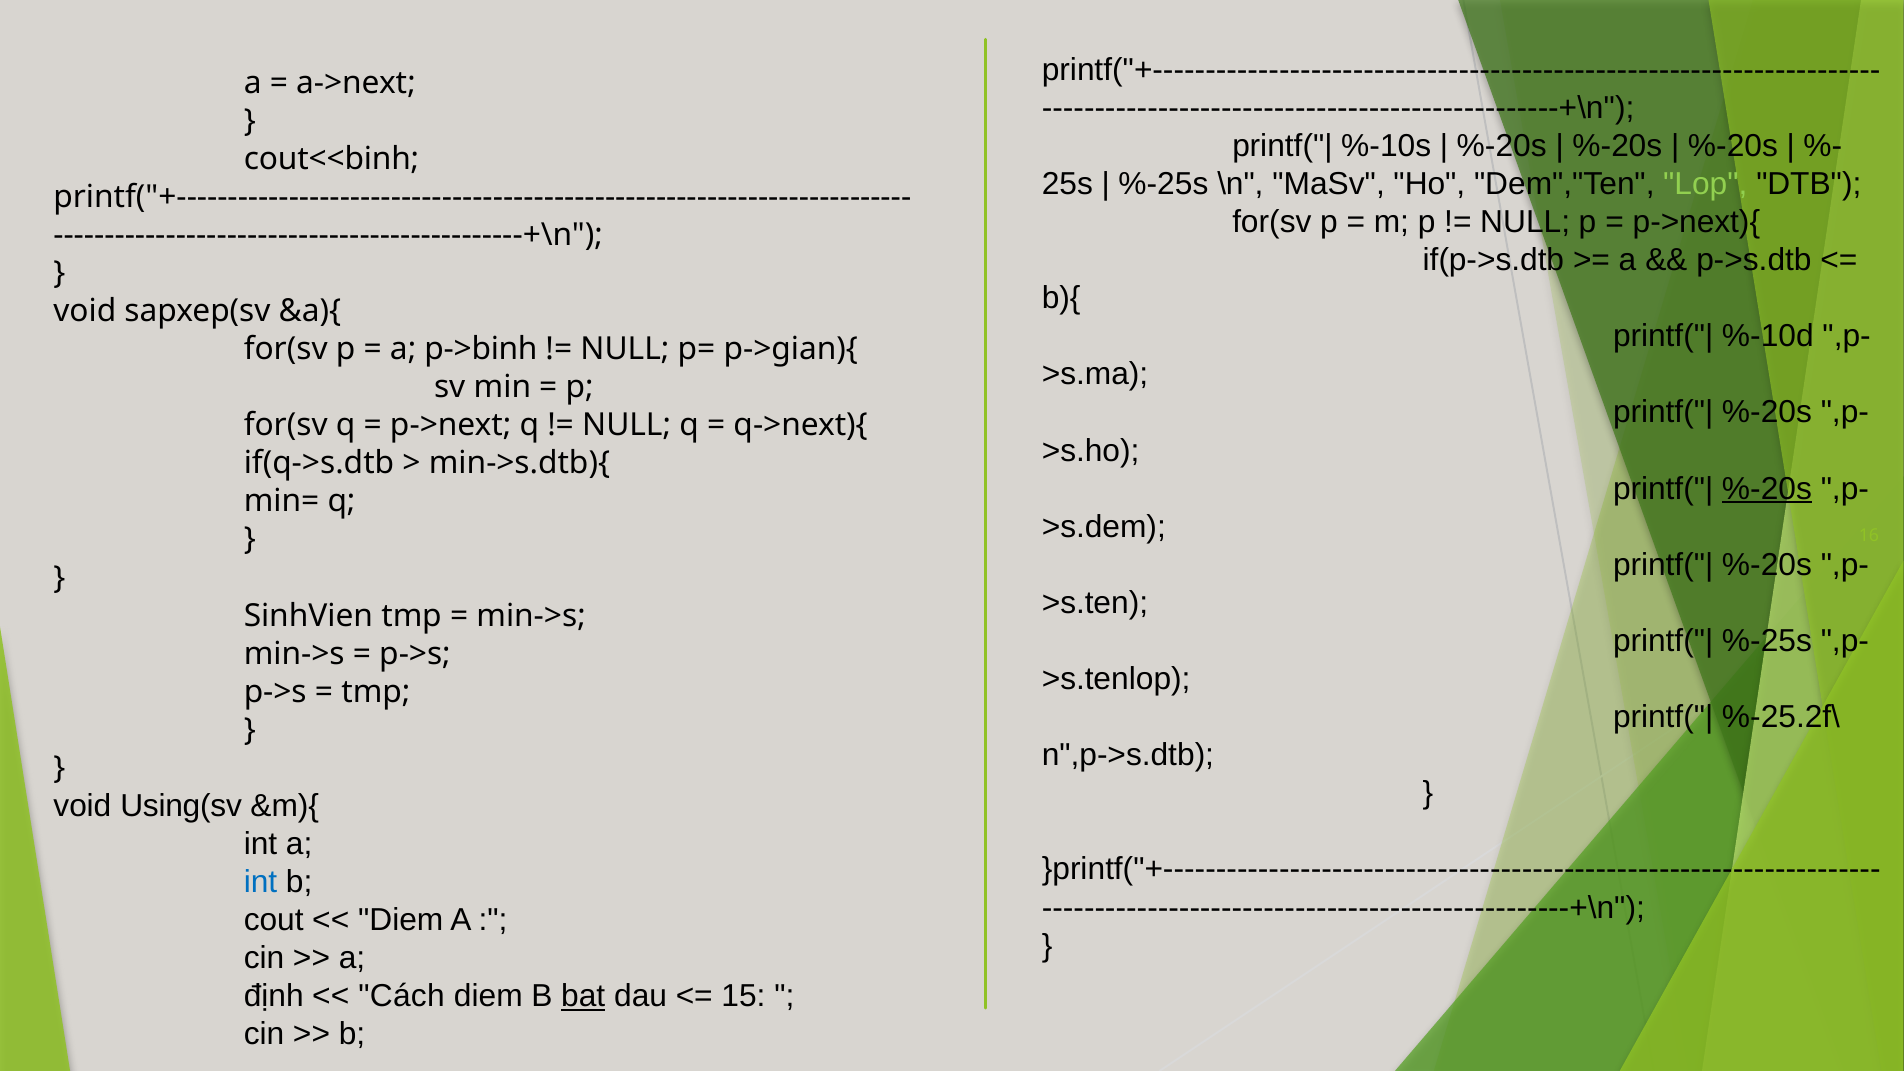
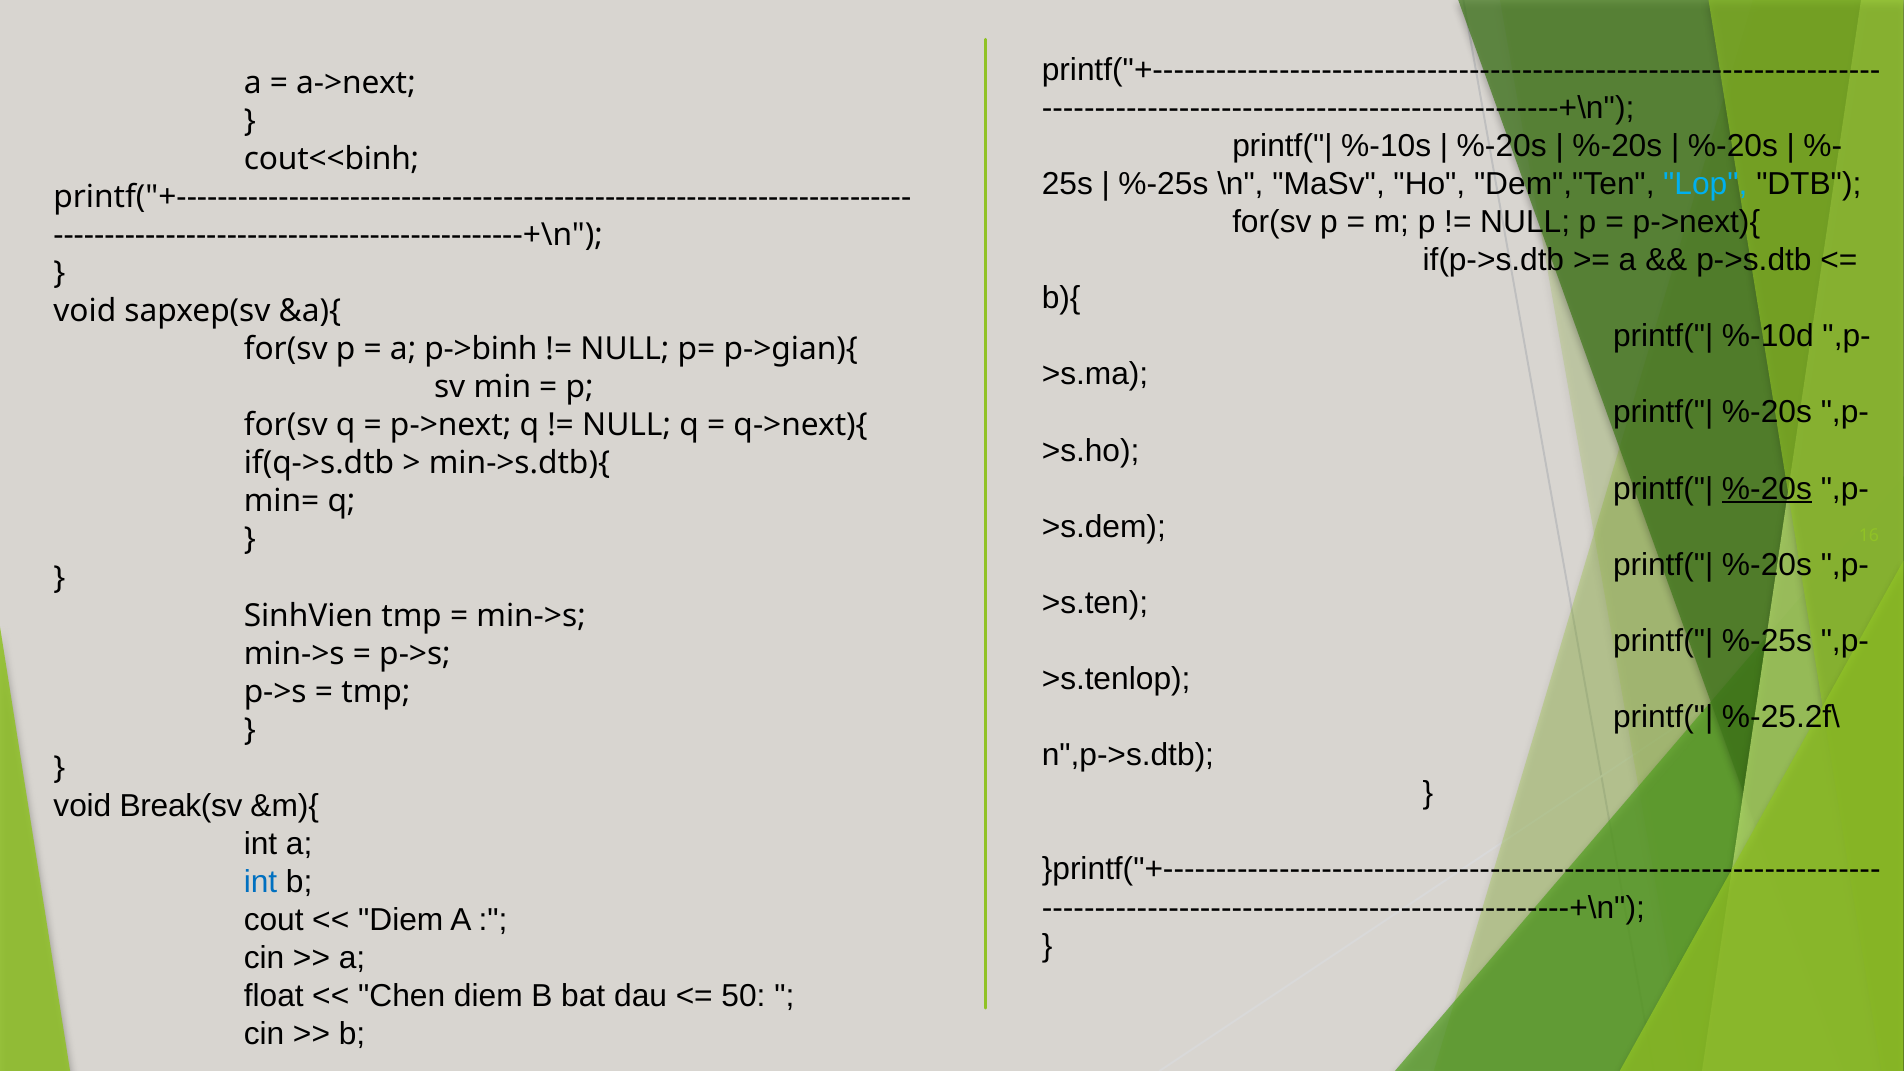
Lop colour: light green -> light blue (1705, 184)
Using(sv: Using(sv -> Break(sv (181, 806)
định: định -> float (274, 996)
Cách: Cách -> Chen (402, 996)
bat underline: present -> none (583, 996)
15: 15 -> 50 (743, 996)
